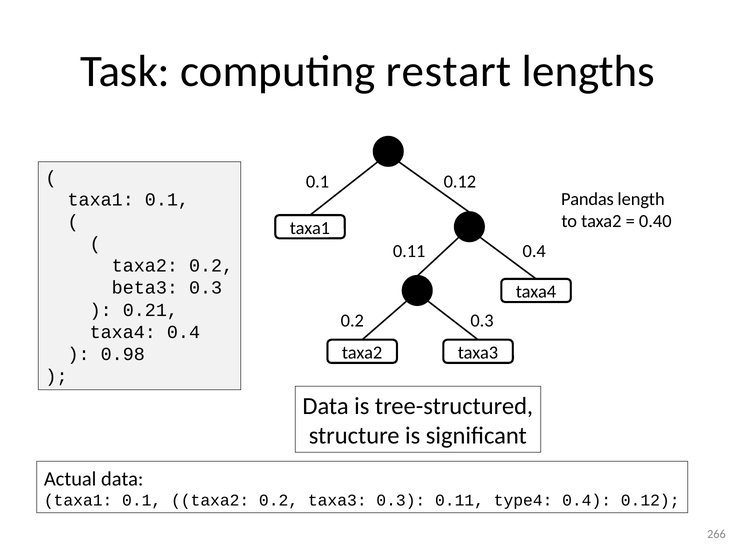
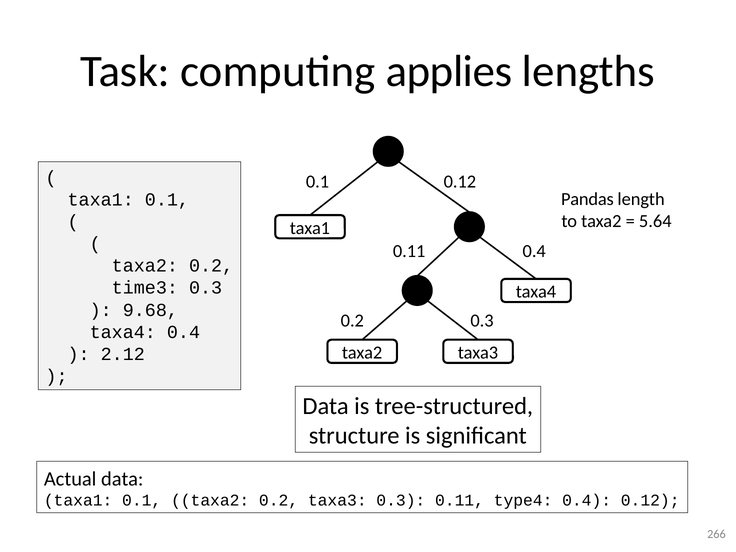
restart: restart -> applies (449, 71)
0.40: 0.40 -> 5.64 (655, 221)
beta3: beta3 -> time3 (145, 288)
0.21: 0.21 -> 9.68 (150, 310)
0.98: 0.98 -> 2.12 (123, 354)
